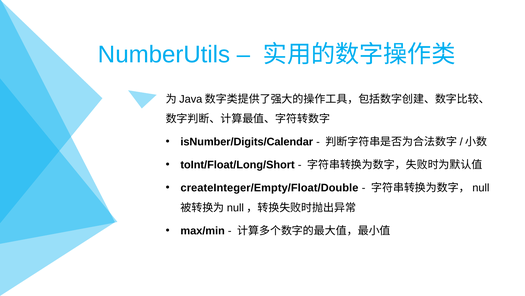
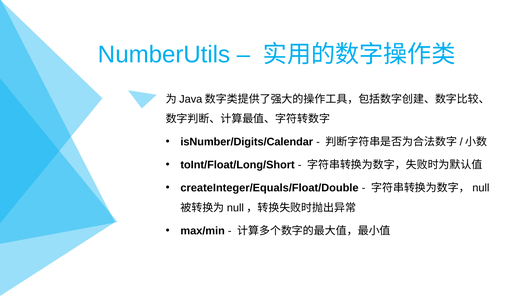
createInteger/Empty/Float/Double: createInteger/Empty/Float/Double -> createInteger/Equals/Float/Double (269, 188)
